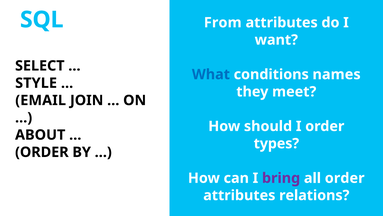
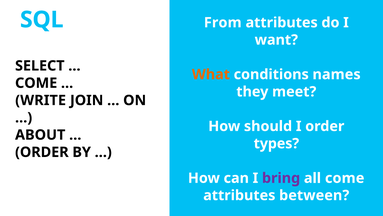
What colour: blue -> orange (211, 74)
STYLE: STYLE -> COME (36, 83)
EMAIL: EMAIL -> WRITE (41, 100)
all order: order -> come (345, 178)
relations: relations -> between (314, 195)
